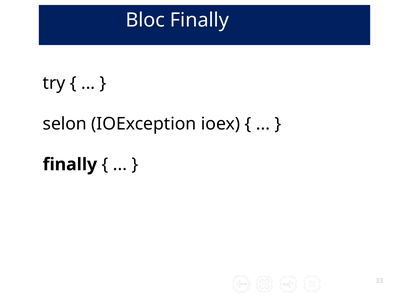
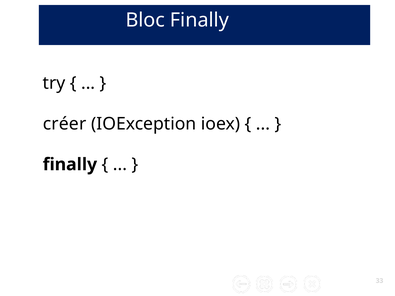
selon: selon -> créer (65, 124)
